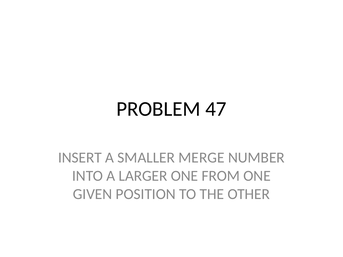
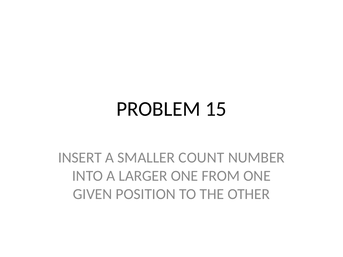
47: 47 -> 15 (216, 109)
MERGE: MERGE -> COUNT (201, 158)
